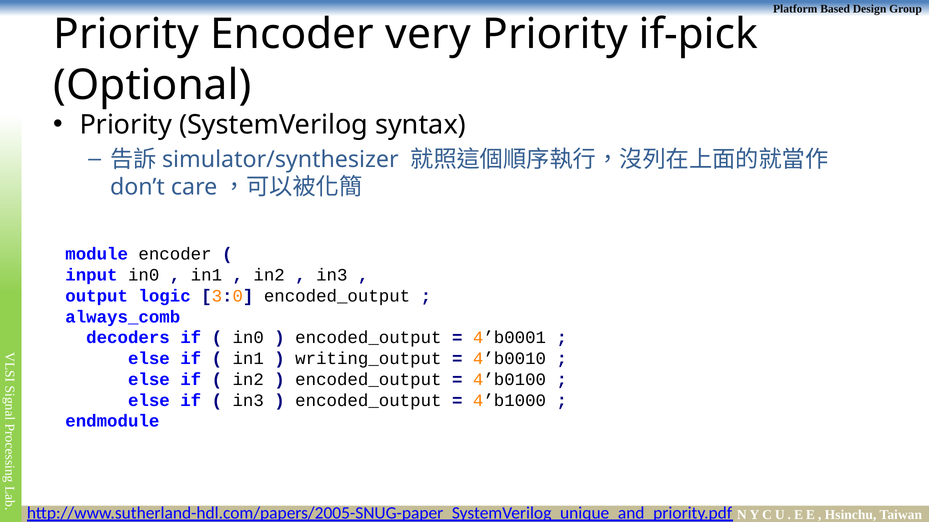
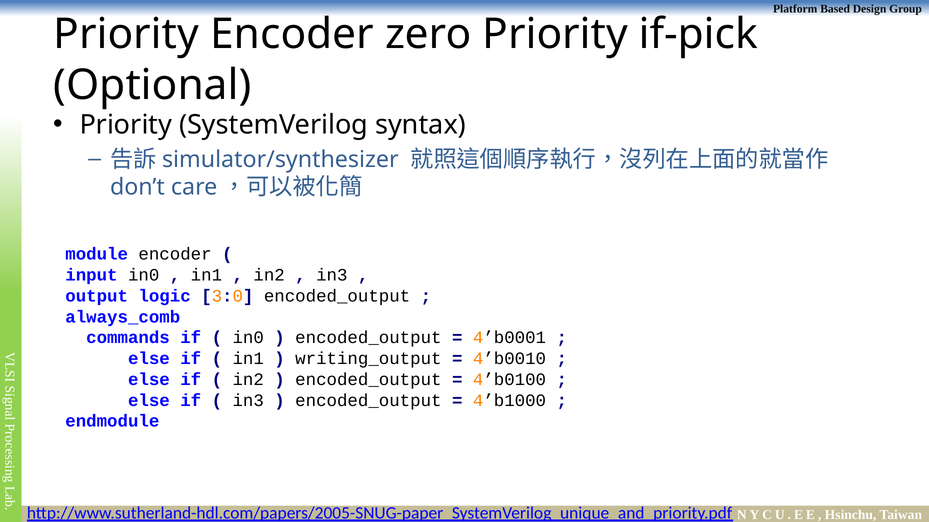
very: very -> zero (428, 34)
decoders: decoders -> commands (128, 338)
